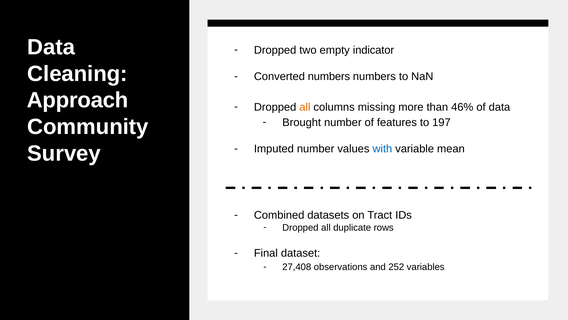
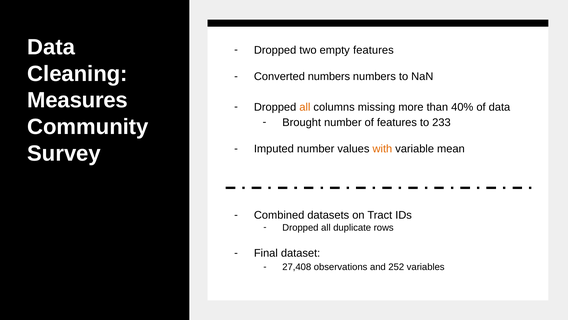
empty indicator: indicator -> features (373, 50)
Approach: Approach -> Measures (78, 100)
46%: 46% -> 40% (462, 107)
197: 197 -> 233 (441, 122)
with colour: blue -> orange (382, 149)
